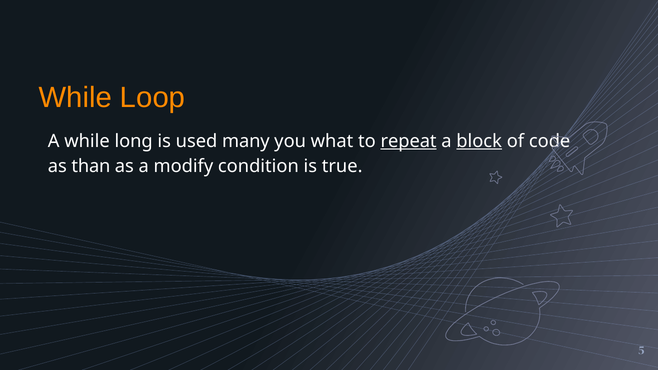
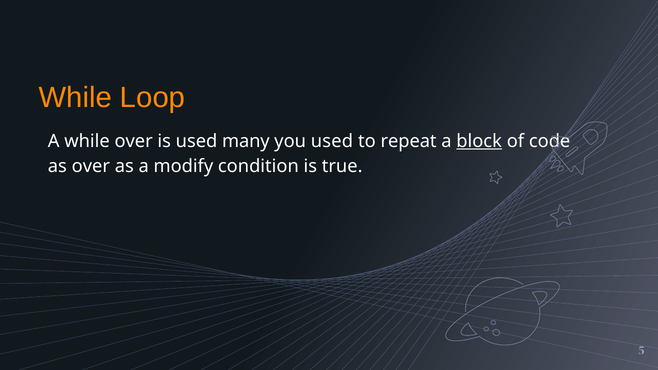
while long: long -> over (134, 141)
you what: what -> used (332, 141)
repeat underline: present -> none (409, 141)
as than: than -> over (91, 166)
